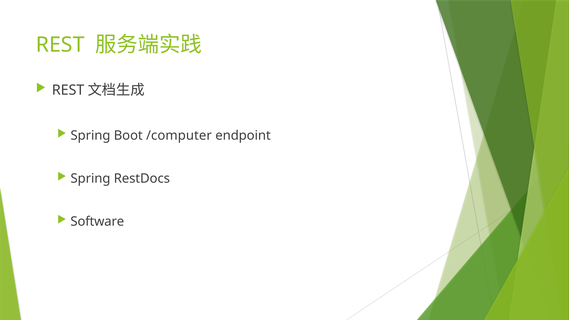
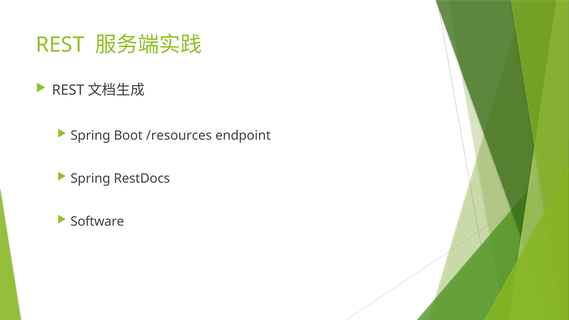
/computer: /computer -> /resources (179, 135)
